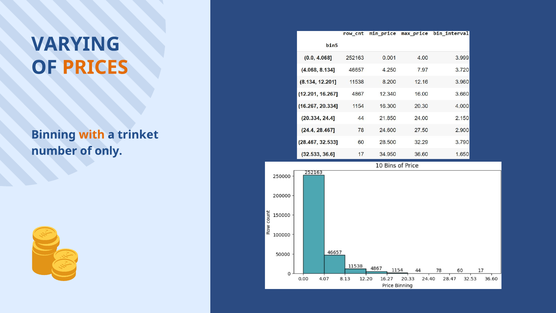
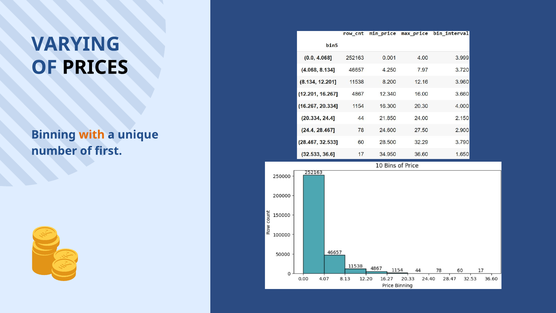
PRICES colour: orange -> black (95, 67)
trinket: trinket -> unique (138, 135)
only: only -> first (108, 151)
